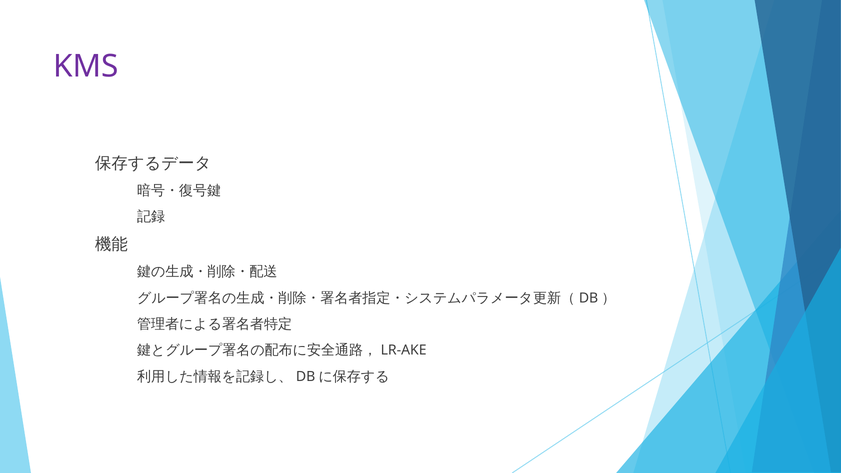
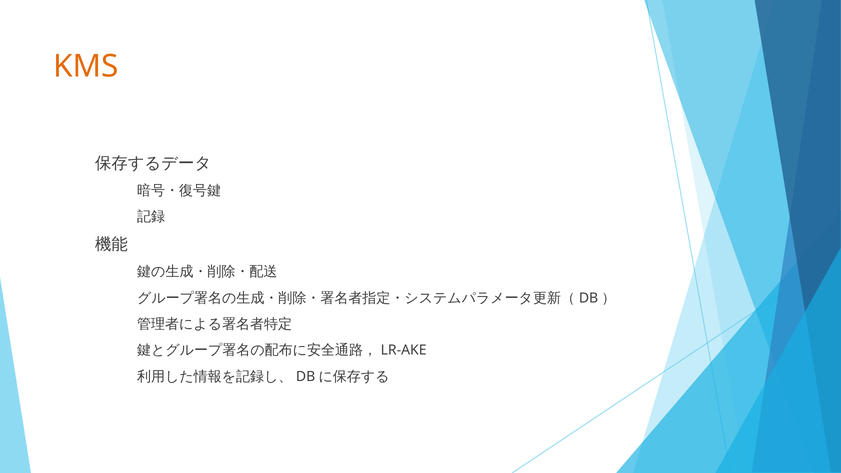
KMS colour: purple -> orange (86, 66)
